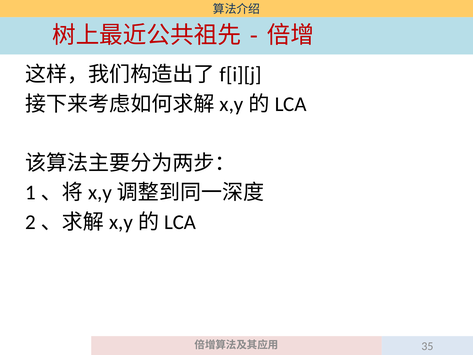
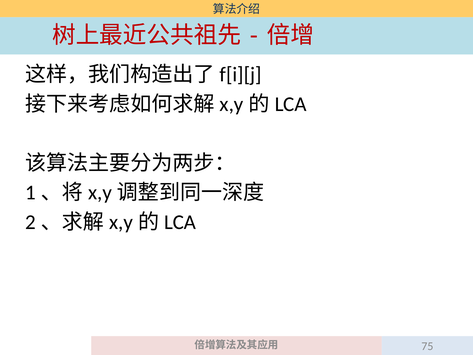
35: 35 -> 75 (427, 346)
